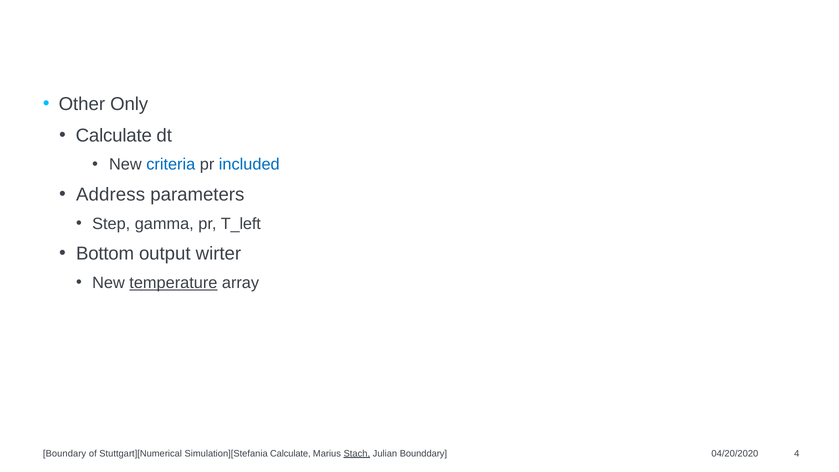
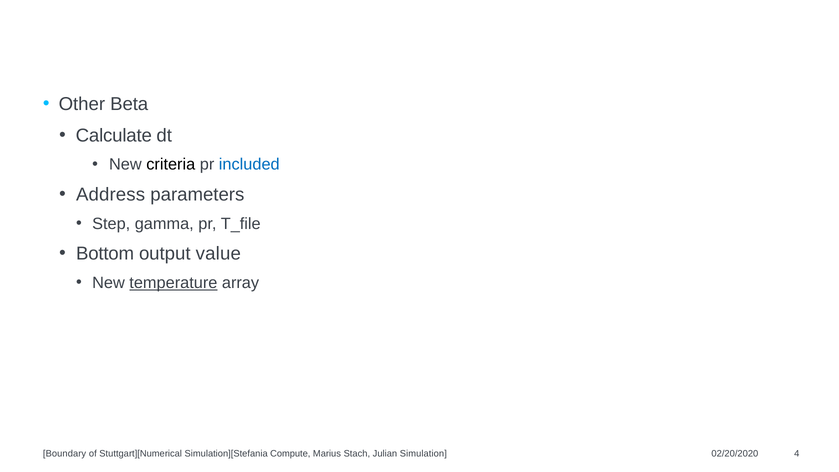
Only: Only -> Beta (129, 104)
criteria colour: blue -> black (171, 165)
T_left: T_left -> T_file (241, 224)
wirter: wirter -> value (218, 254)
Calculate: Calculate -> Compute (290, 453)
Stach underline: present -> none (357, 453)
Bounddary: Bounddary -> Simulation (423, 453)
04/20/2020: 04/20/2020 -> 02/20/2020 (735, 454)
